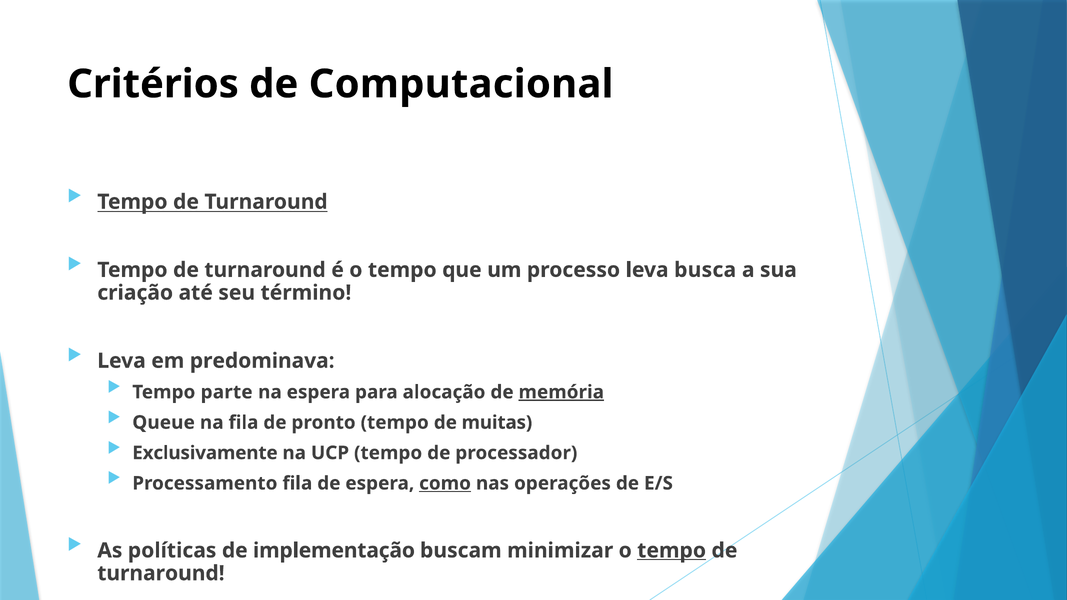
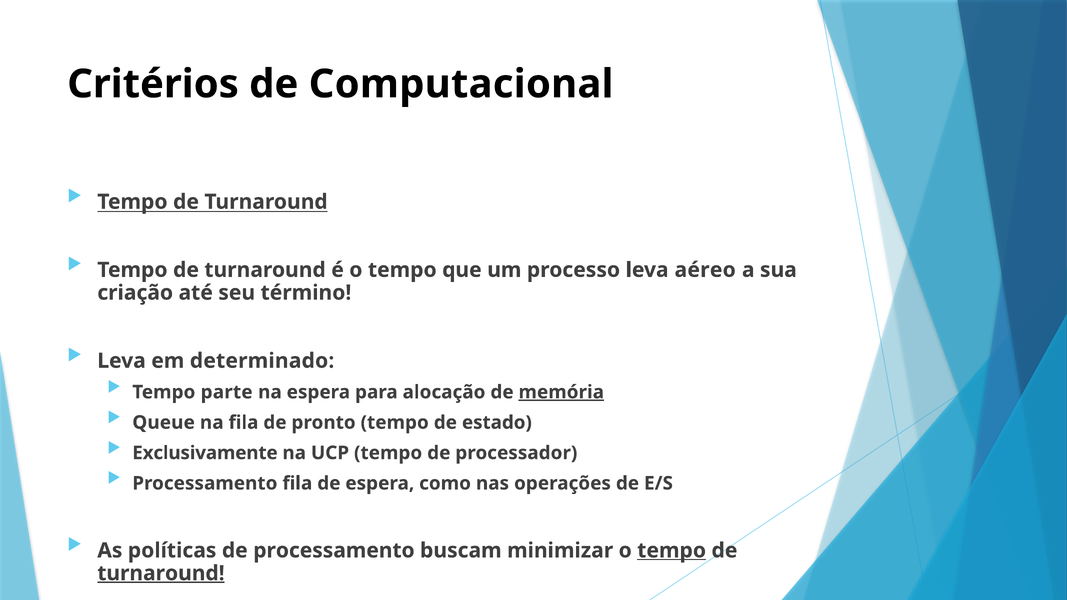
busca: busca -> aéreo (705, 270)
predominava: predominava -> determinado (262, 361)
muitas: muitas -> estado (497, 423)
como underline: present -> none (445, 483)
de implementação: implementação -> processamento (334, 551)
turnaround underline: none -> present (161, 573)
